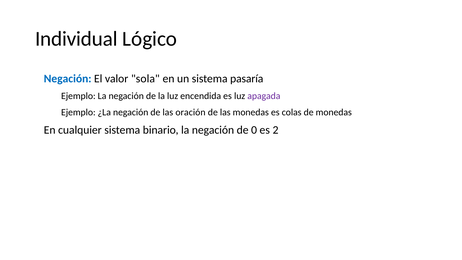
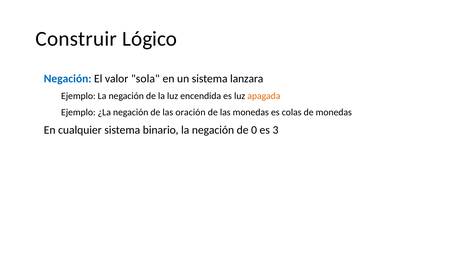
Individual: Individual -> Construir (76, 39)
pasaría: pasaría -> lanzara (247, 79)
apagada colour: purple -> orange (264, 96)
2: 2 -> 3 (276, 130)
